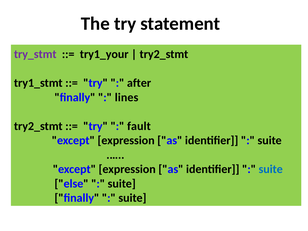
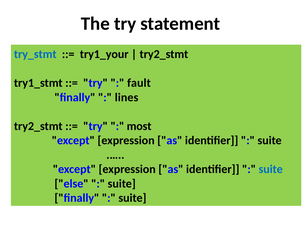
try_stmt colour: purple -> blue (35, 54)
after: after -> fault (139, 83)
fault: fault -> most (139, 126)
